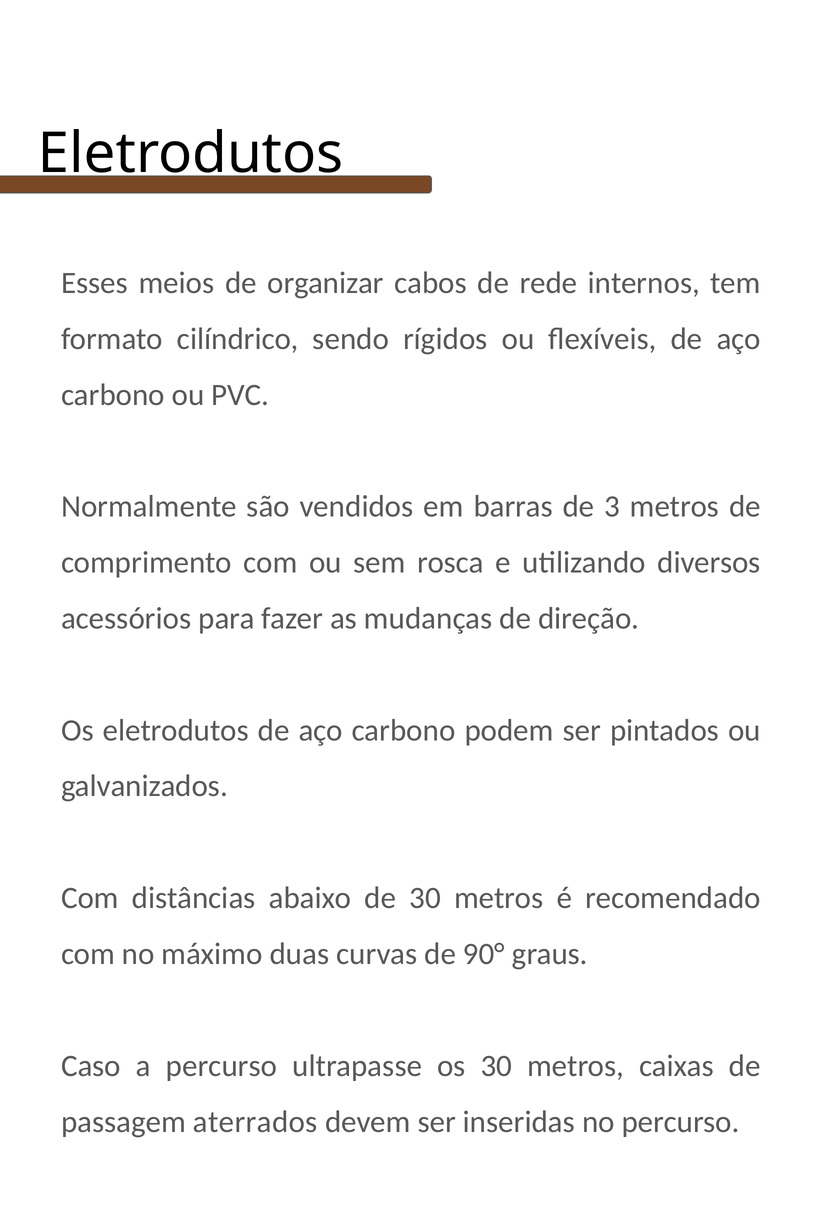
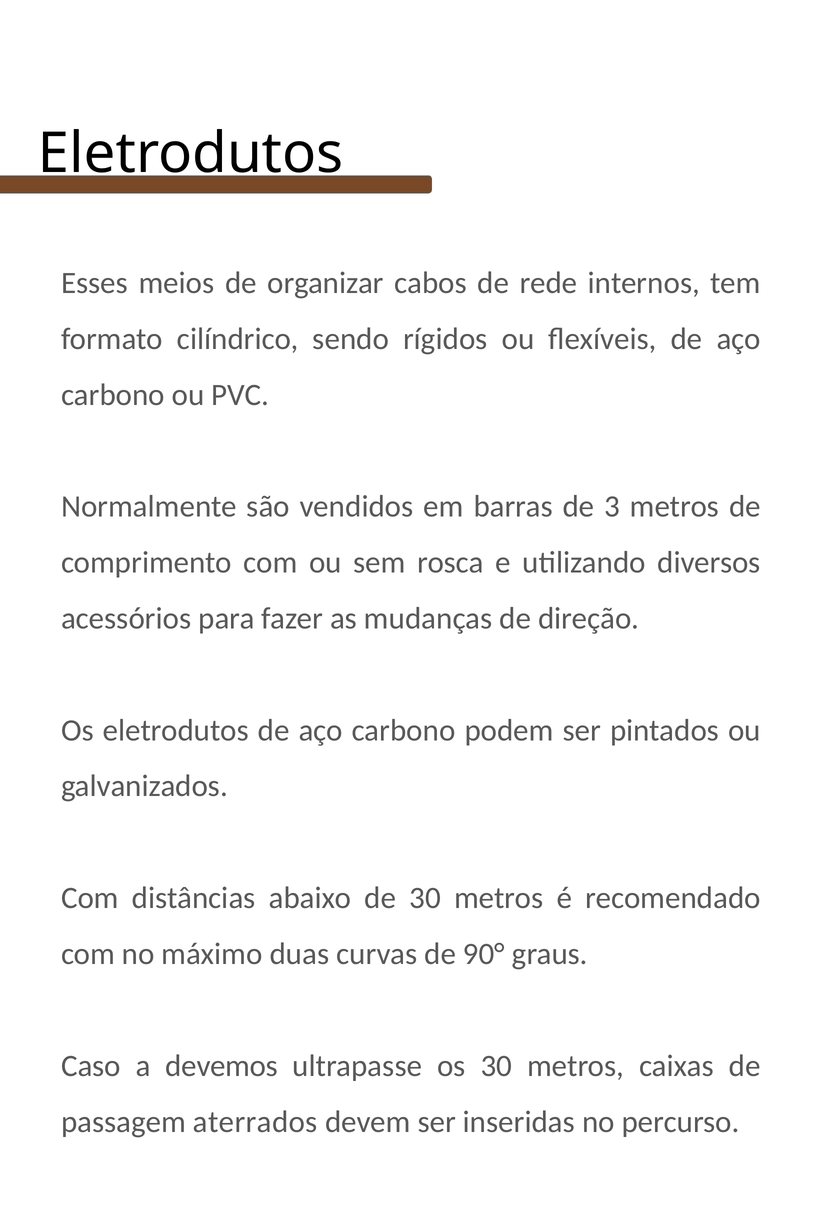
a percurso: percurso -> devemos (222, 1066)
